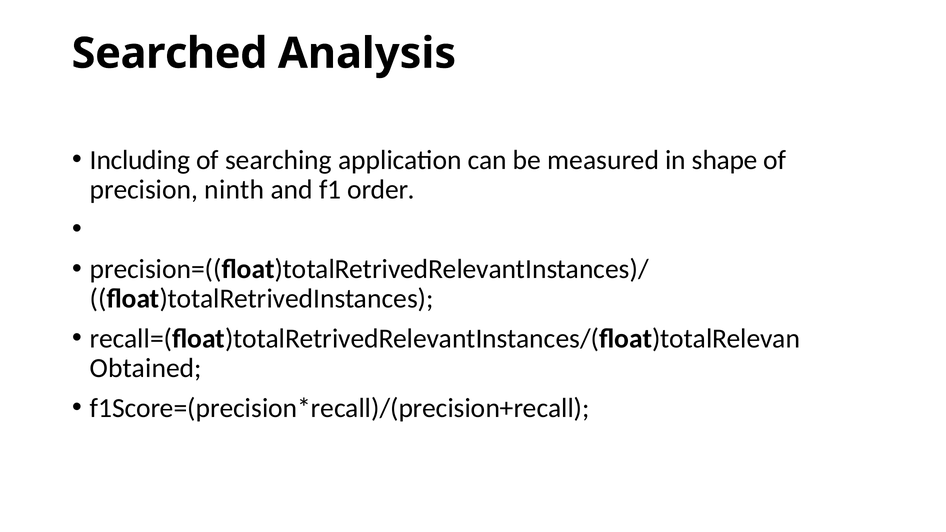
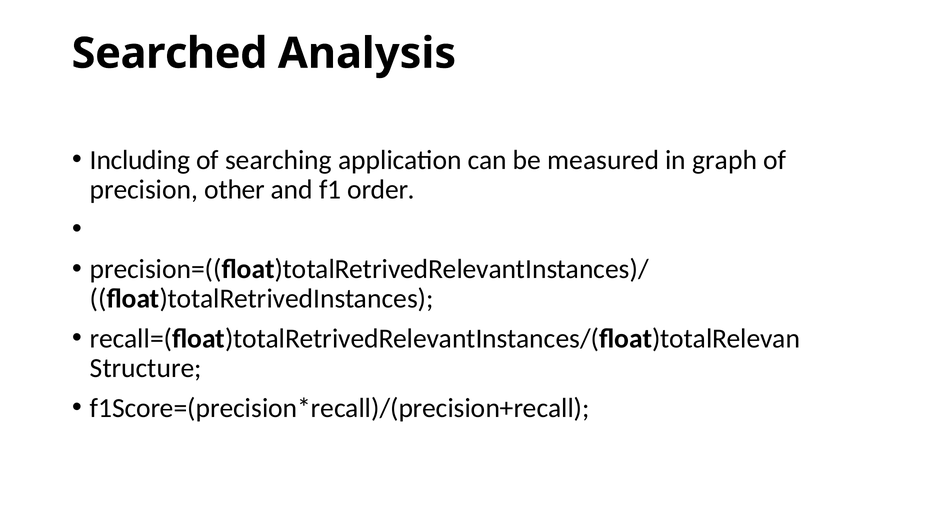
shape: shape -> graph (725, 160)
ninth: ninth -> other (235, 190)
Obtained: Obtained -> Structure (146, 368)
